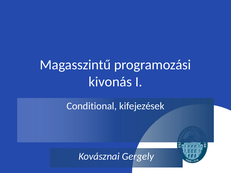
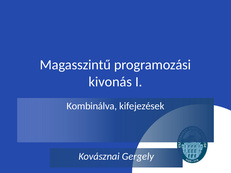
Conditional: Conditional -> Kombinálva (92, 106)
